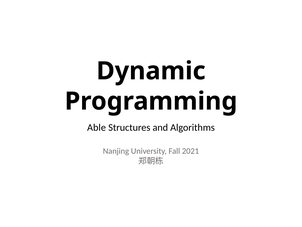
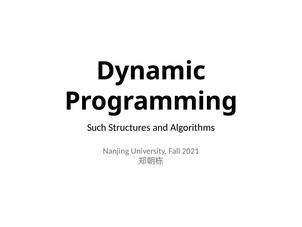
Able: Able -> Such (97, 127)
